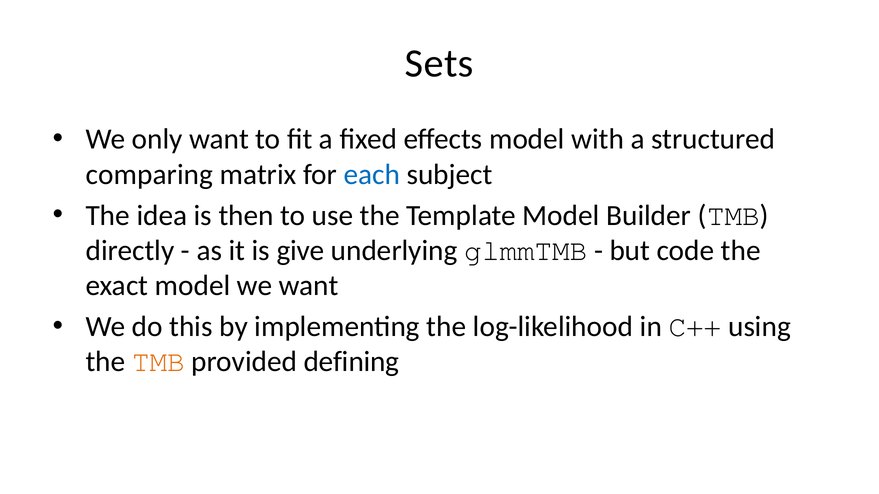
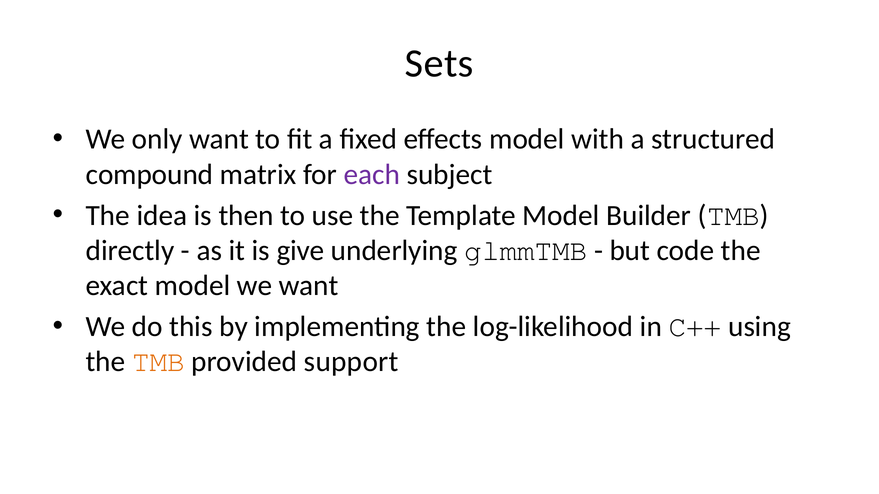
comparing: comparing -> compound (150, 175)
each colour: blue -> purple (372, 175)
defining: defining -> support (351, 362)
